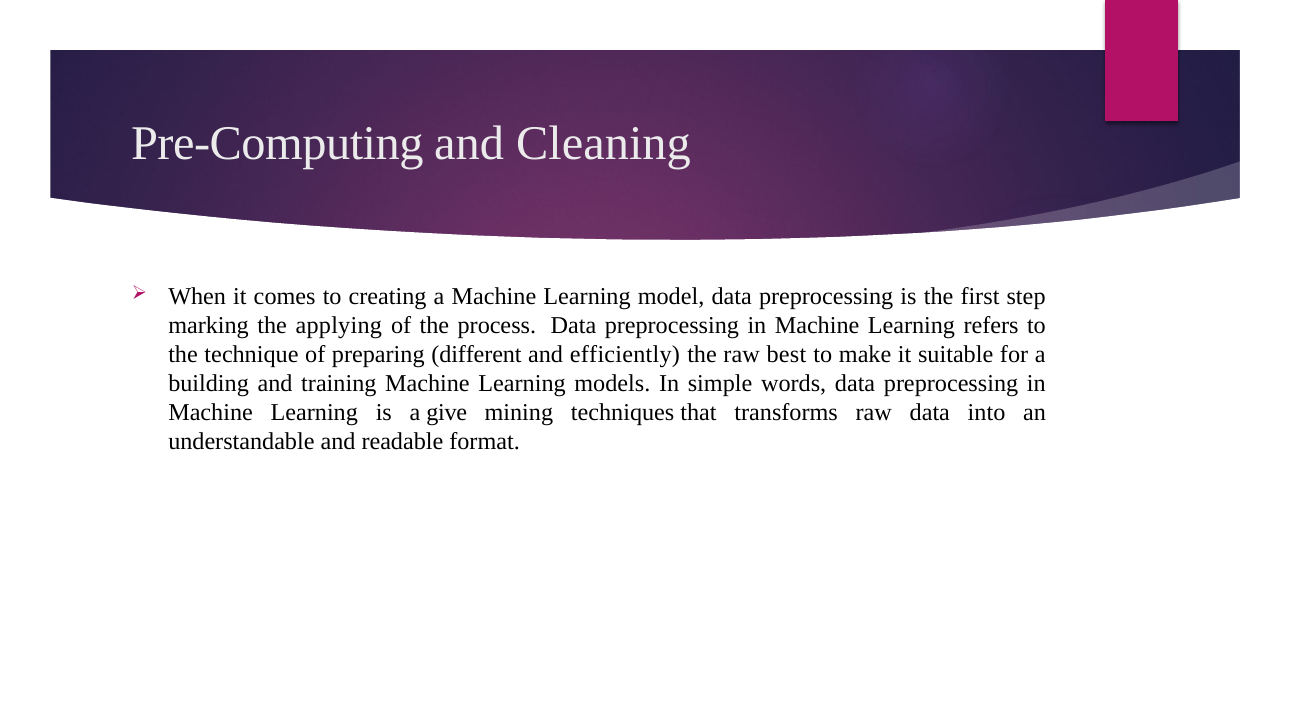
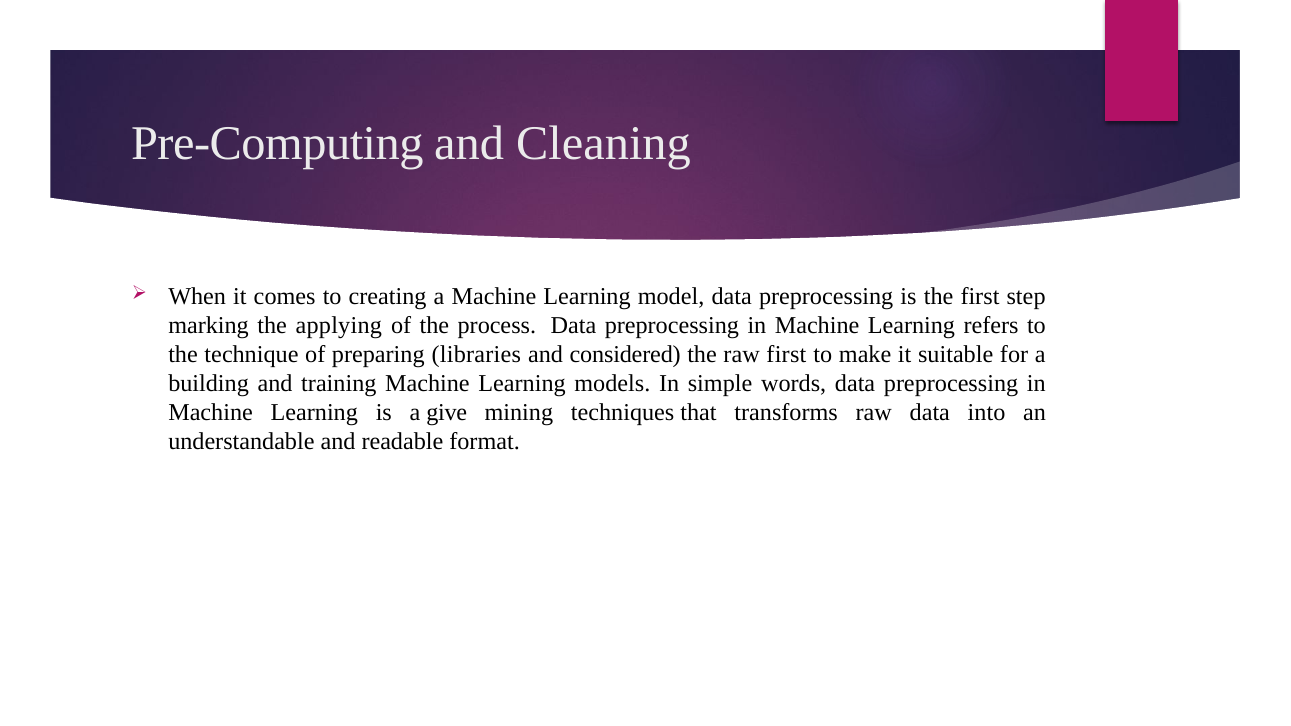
different: different -> libraries (476, 355)
efficiently: efficiently -> considered (625, 355)
raw best: best -> first (786, 355)
